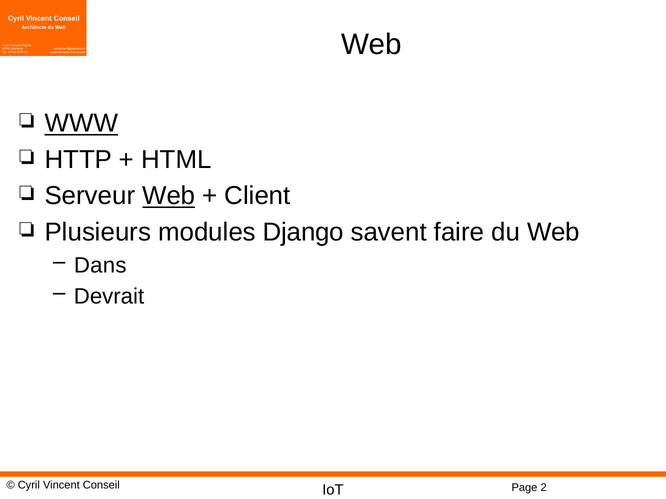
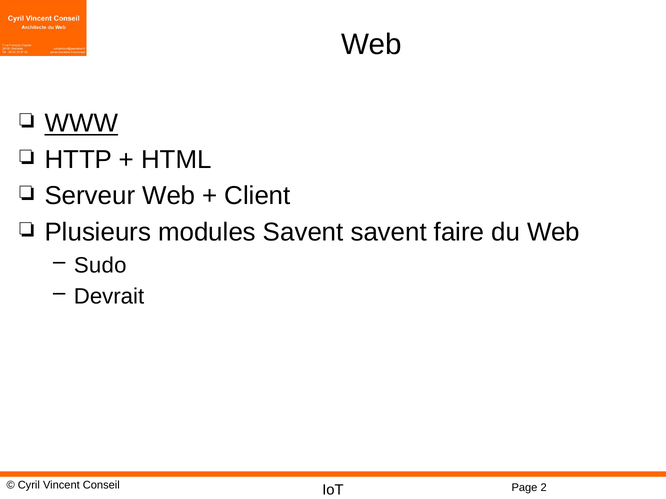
Web underline: present -> none (169, 196)
modules Django: Django -> Savent (303, 232)
Dans: Dans -> Sudo (100, 265)
